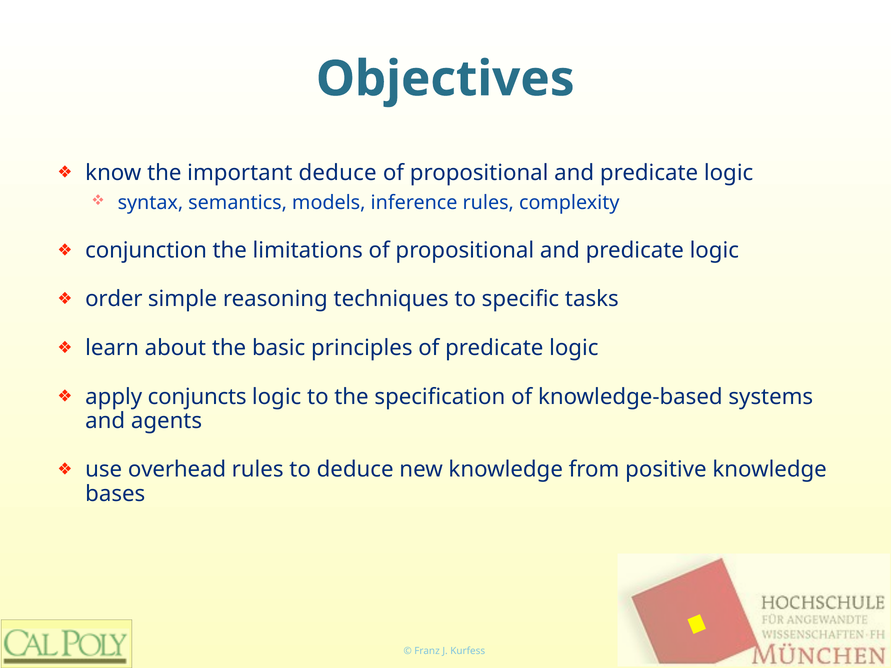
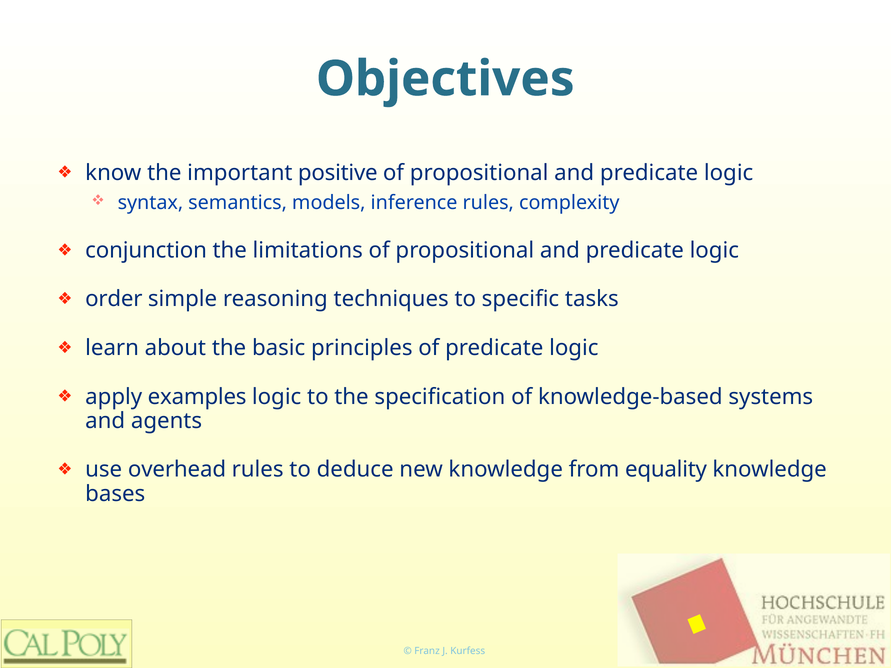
important deduce: deduce -> positive (338, 173)
conjuncts: conjuncts -> examples (197, 397)
positive: positive -> equality (666, 470)
